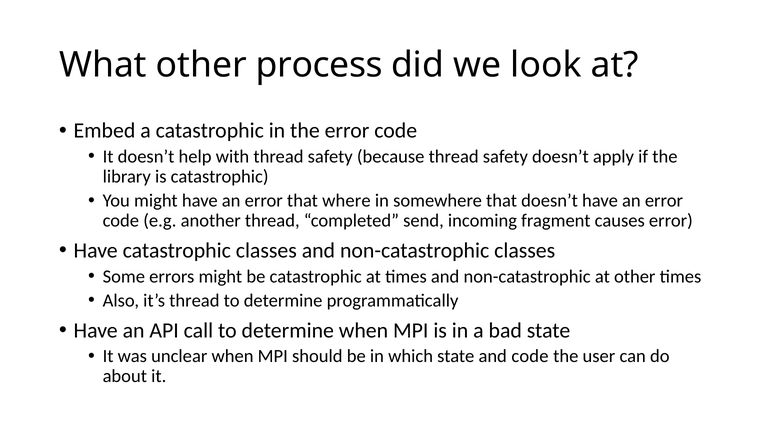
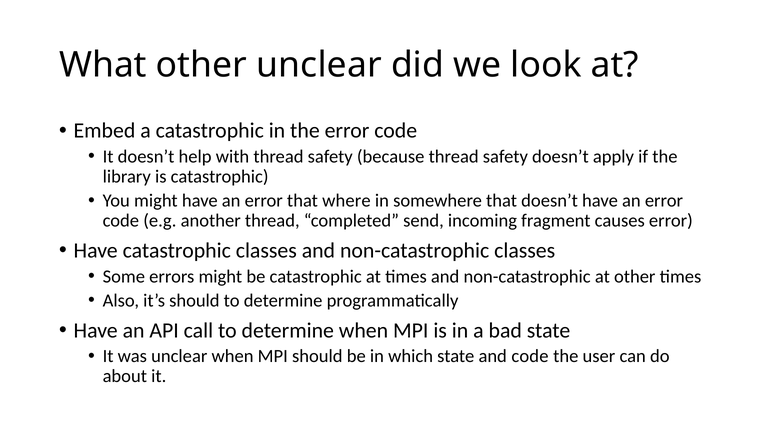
other process: process -> unclear (319, 65)
it’s thread: thread -> should (194, 300)
